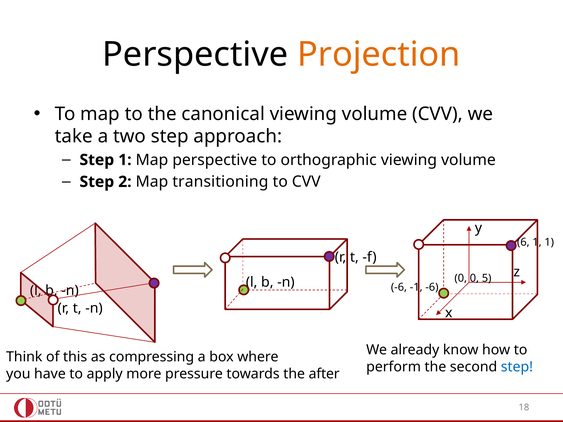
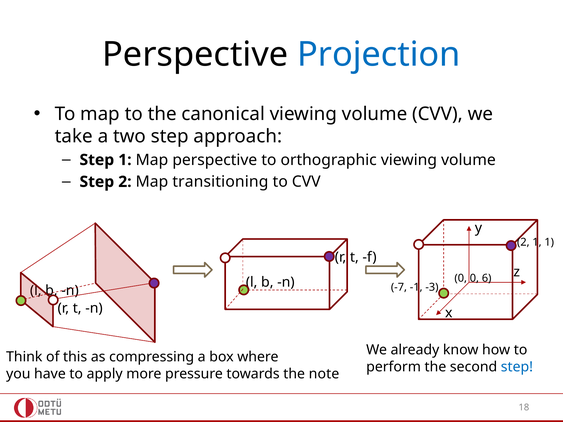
Projection colour: orange -> blue (379, 55)
6: 6 -> 2 (523, 242)
5: 5 -> 6 (487, 278)
-6: -6 -> -7 (399, 287)
-1 -6: -6 -> -3 (432, 287)
after: after -> note (324, 374)
